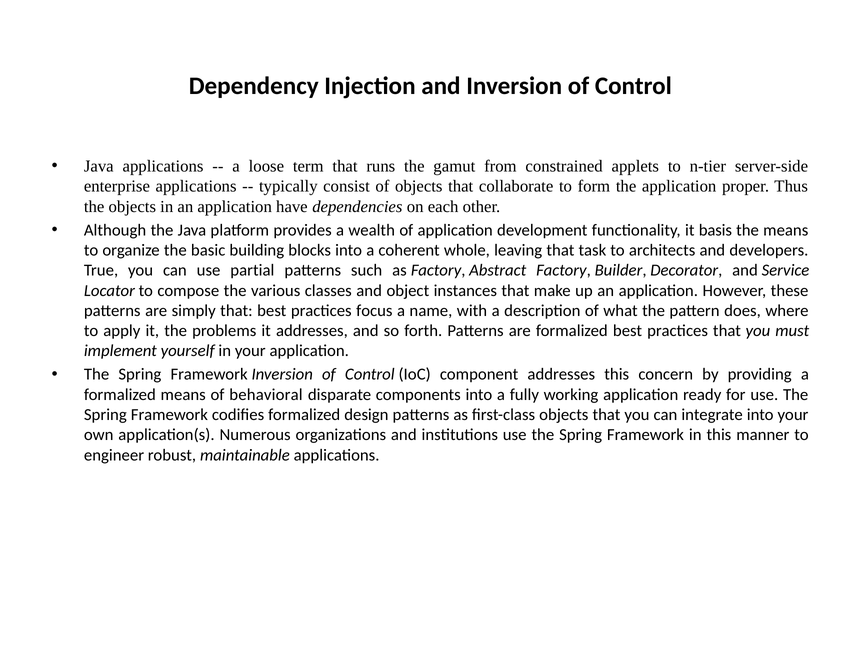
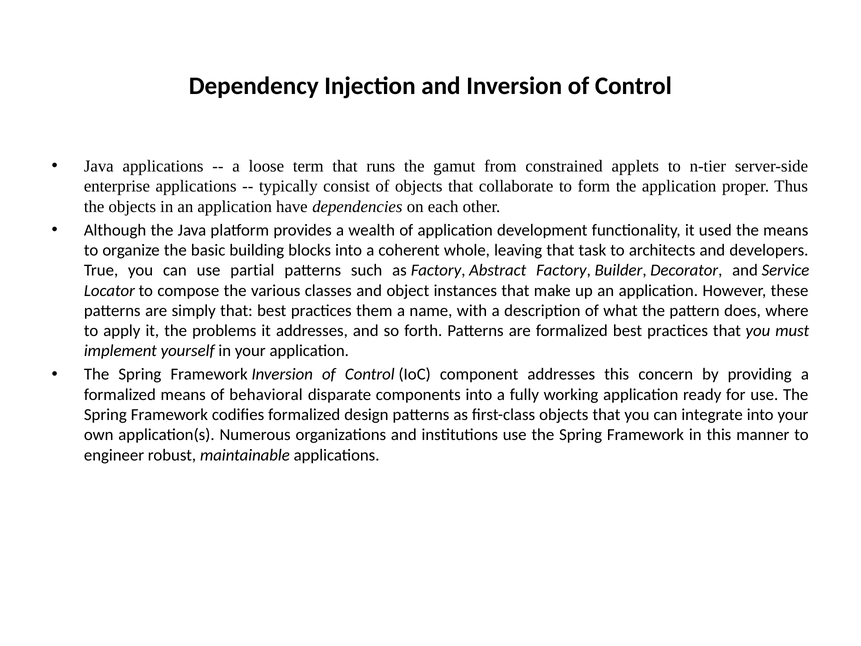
basis: basis -> used (715, 230)
focus: focus -> them (374, 311)
